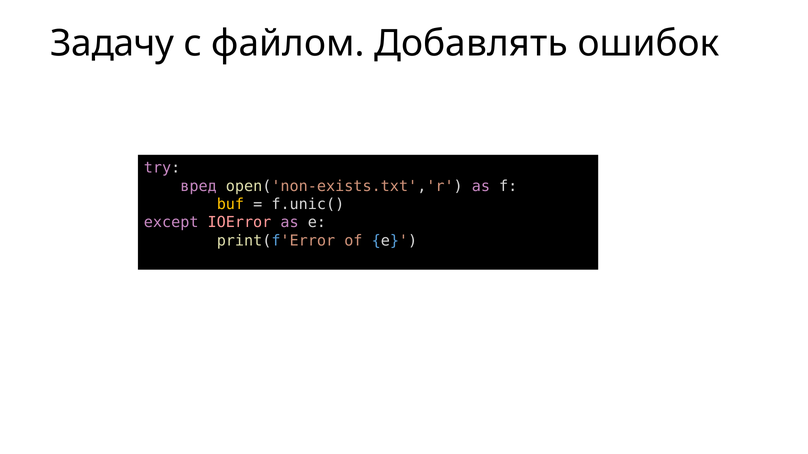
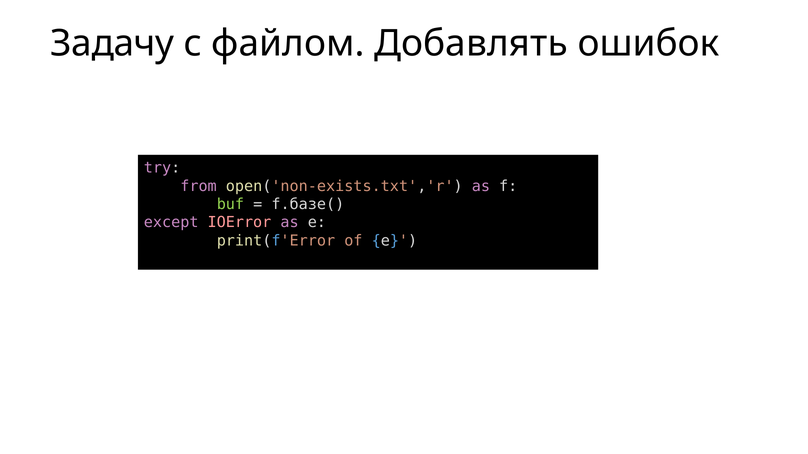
вред: вред -> from (199, 186)
buf colour: yellow -> light green (230, 204)
f.unic(: f.unic( -> f.базе( (308, 204)
